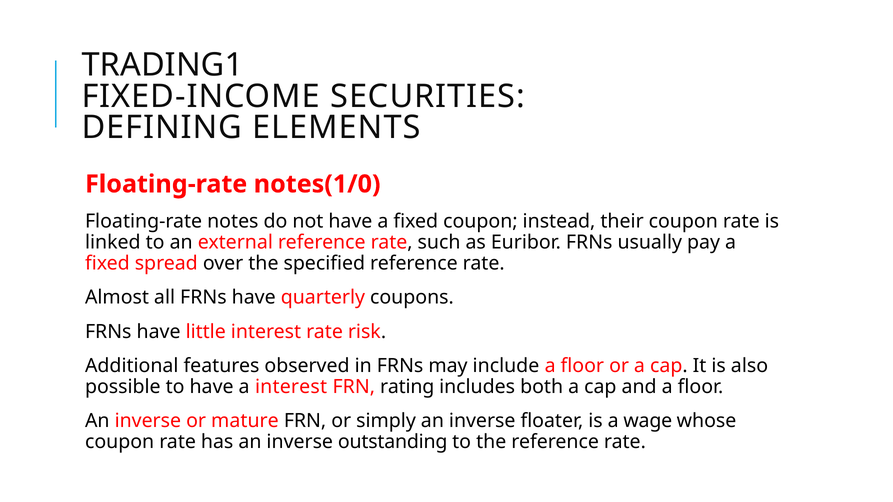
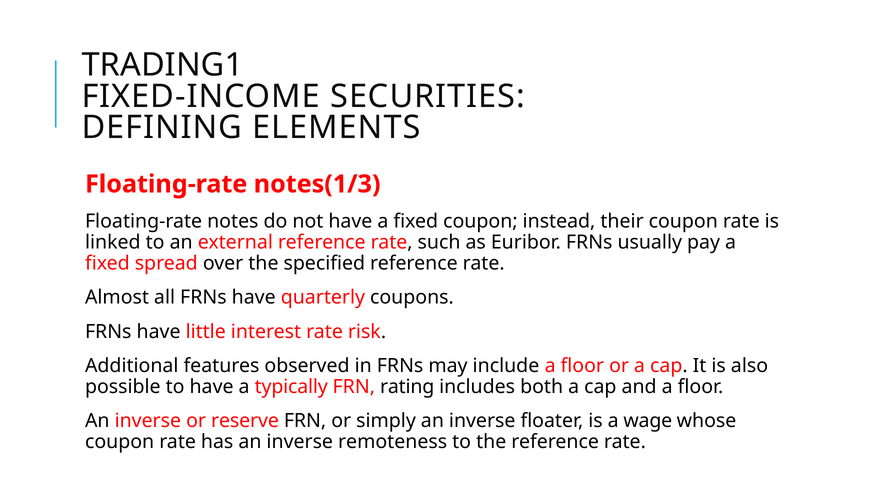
notes(1/0: notes(1/0 -> notes(1/3 (317, 184)
a interest: interest -> typically (291, 387)
mature: mature -> reserve (245, 421)
outstanding: outstanding -> remoteness (393, 442)
